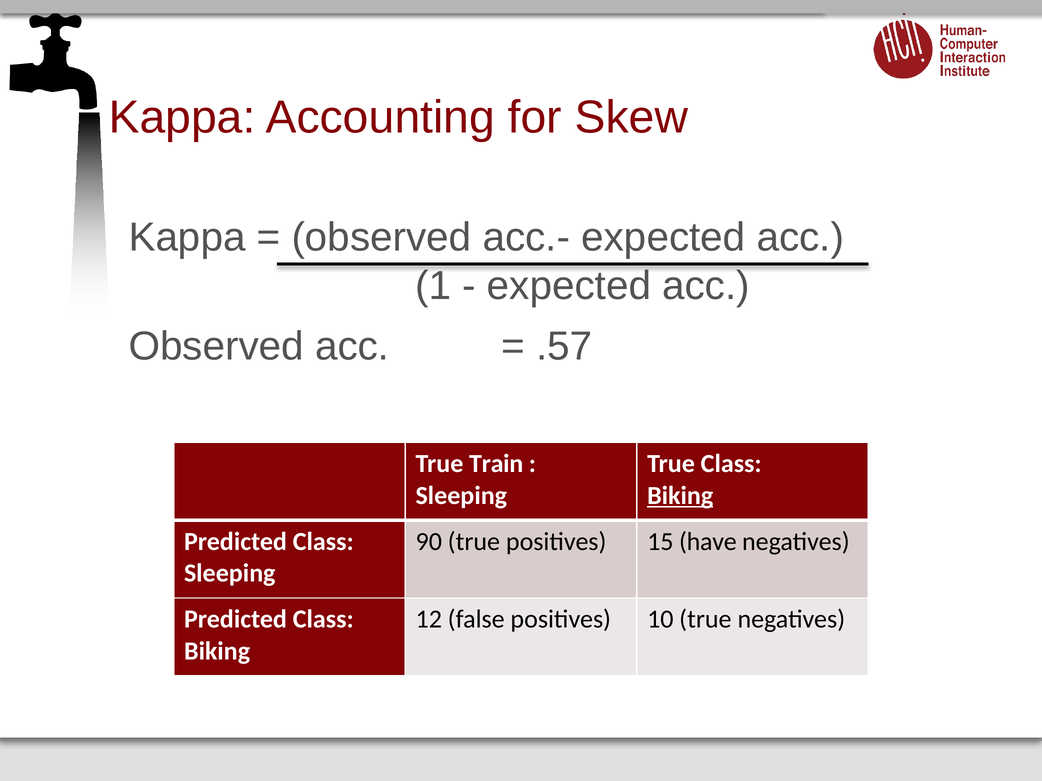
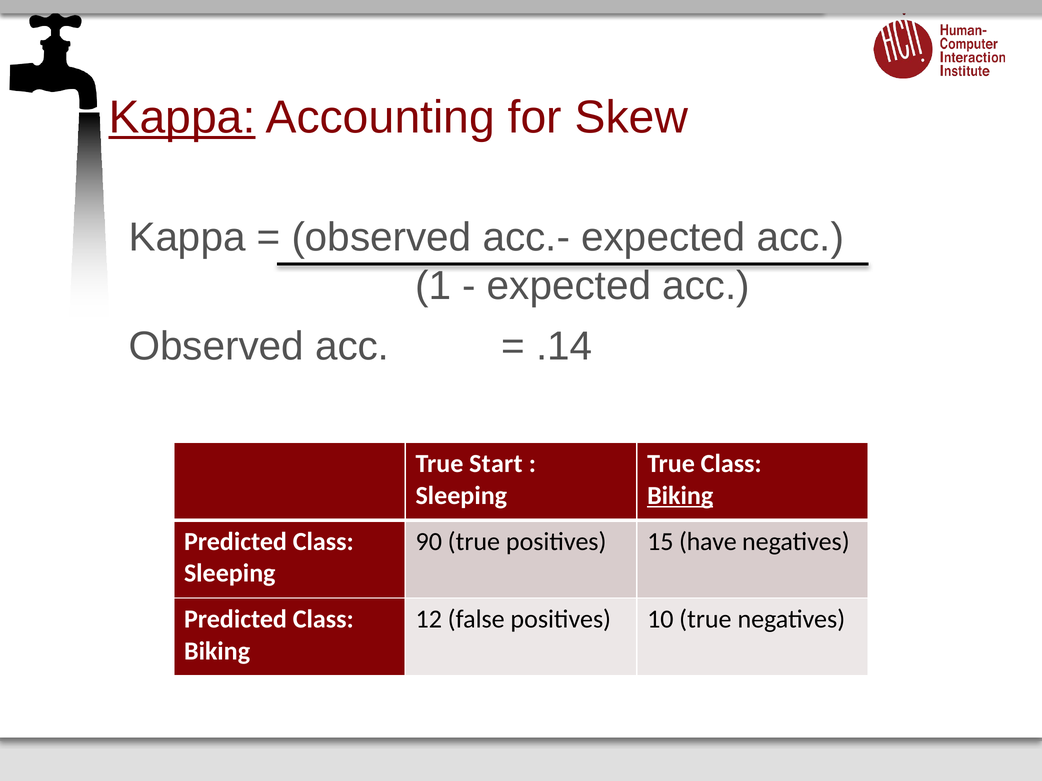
Kappa underline: none -> present (182, 118)
.57: .57 -> .14 (564, 347)
Train: Train -> Start (496, 464)
